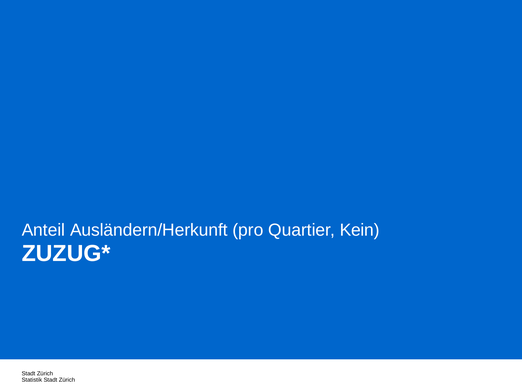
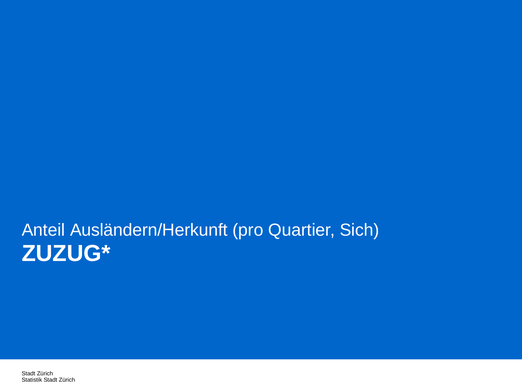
Kein: Kein -> Sich (360, 230)
